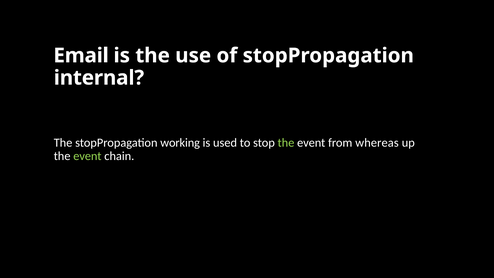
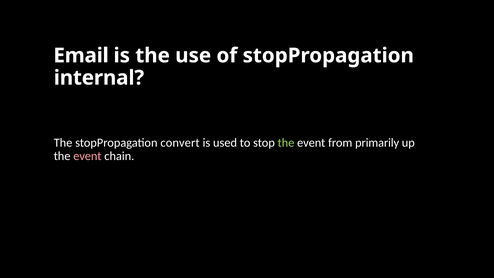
working: working -> convert (180, 143)
whereas: whereas -> primarily (377, 143)
event colour: light green -> pink (87, 156)
